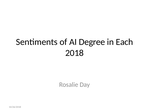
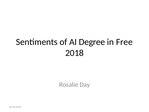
Each: Each -> Free (124, 42)
